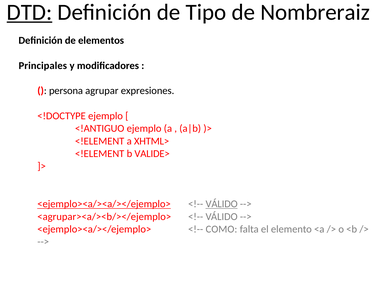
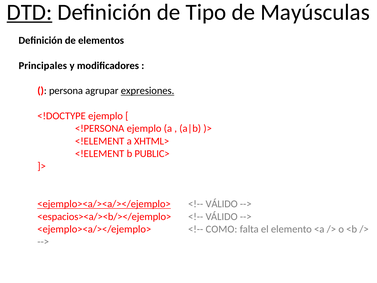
Nombreraiz: Nombreraiz -> Mayúsculas (315, 12)
expresiones underline: none -> present (148, 91)
<!ANTIGUO: <!ANTIGUO -> <!PERSONA (100, 128)
VALIDE>: VALIDE> -> PUBLIC> (152, 154)
VÁLIDO underline: present -> none (222, 204)
<agrupar><a/><b/></ejemplo>: <agrupar><a/><b/></ejemplo> -> <espacios><a/><b/></ejemplo> (104, 216)
